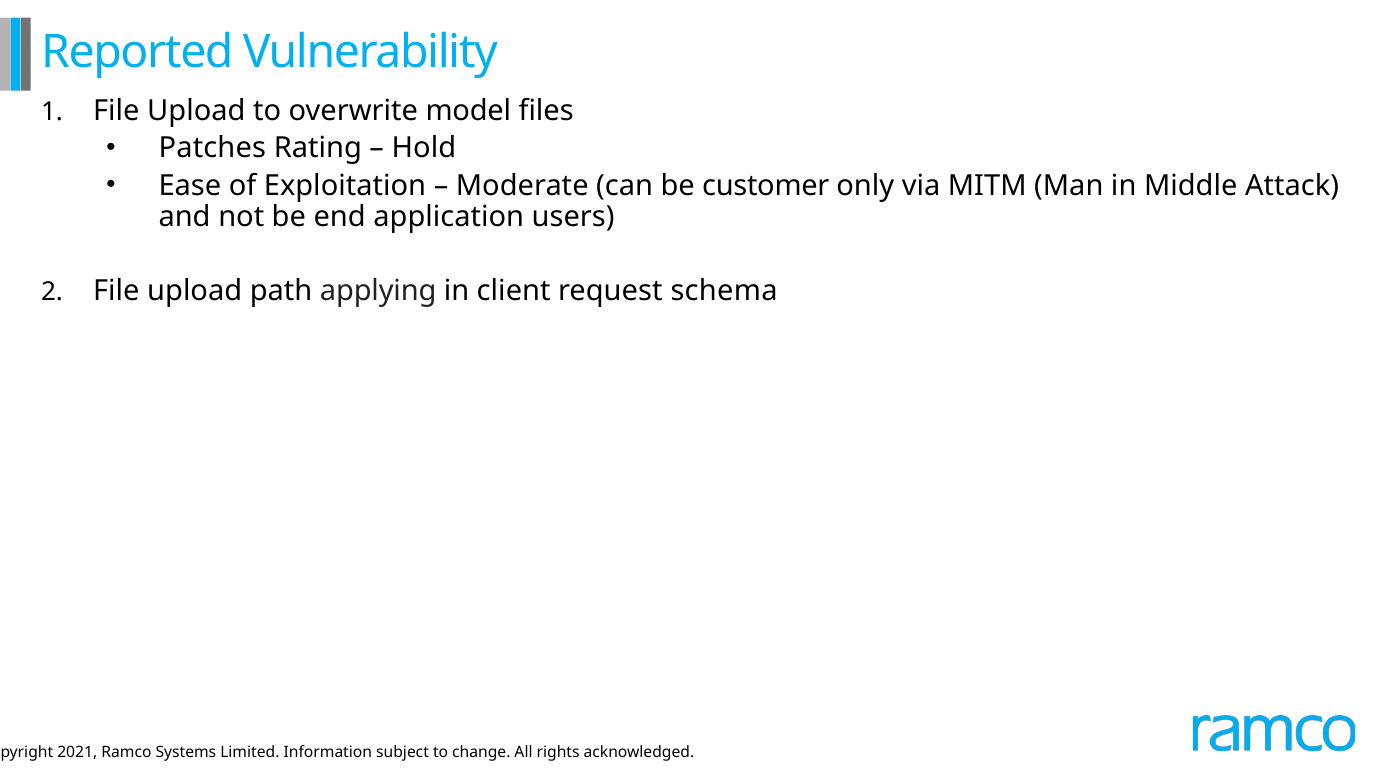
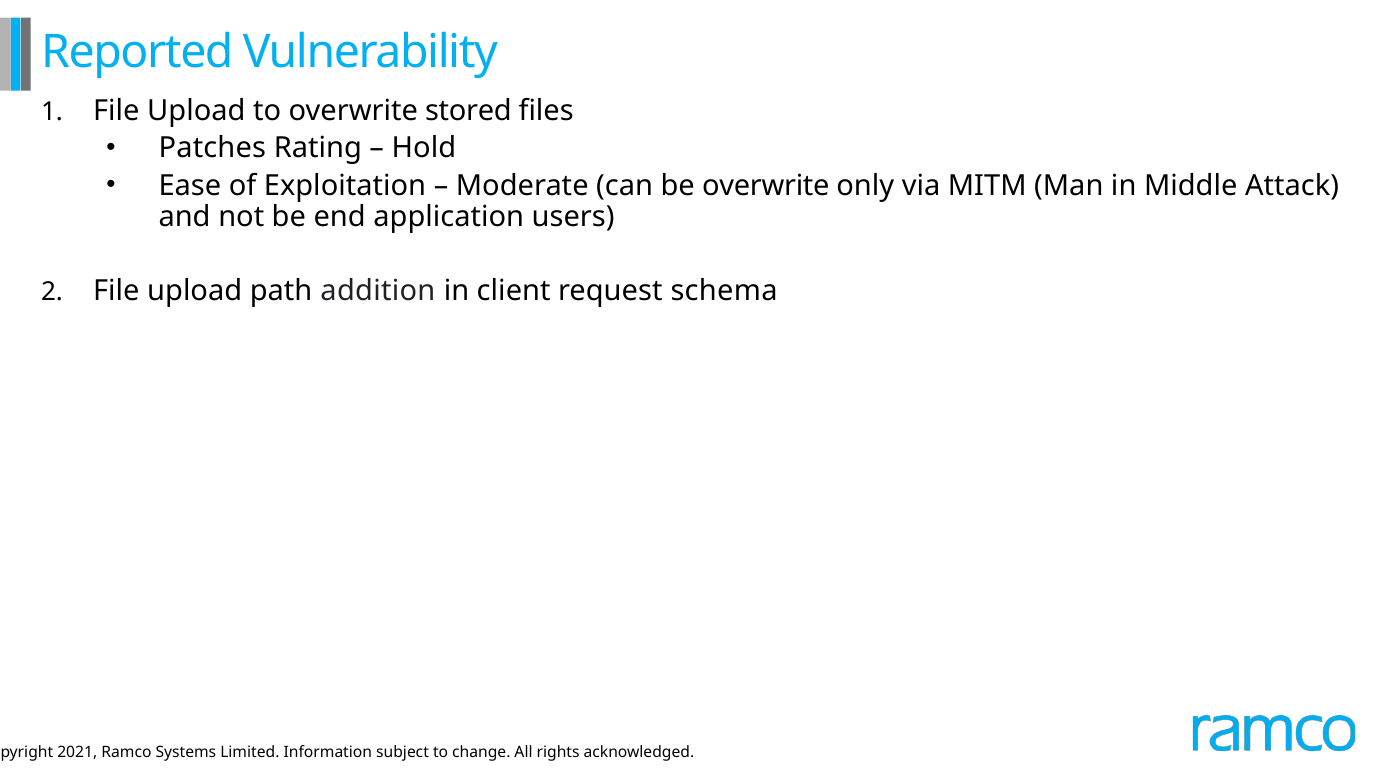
model: model -> stored (468, 111)
be customer: customer -> overwrite (766, 185)
applying: applying -> addition (378, 291)
